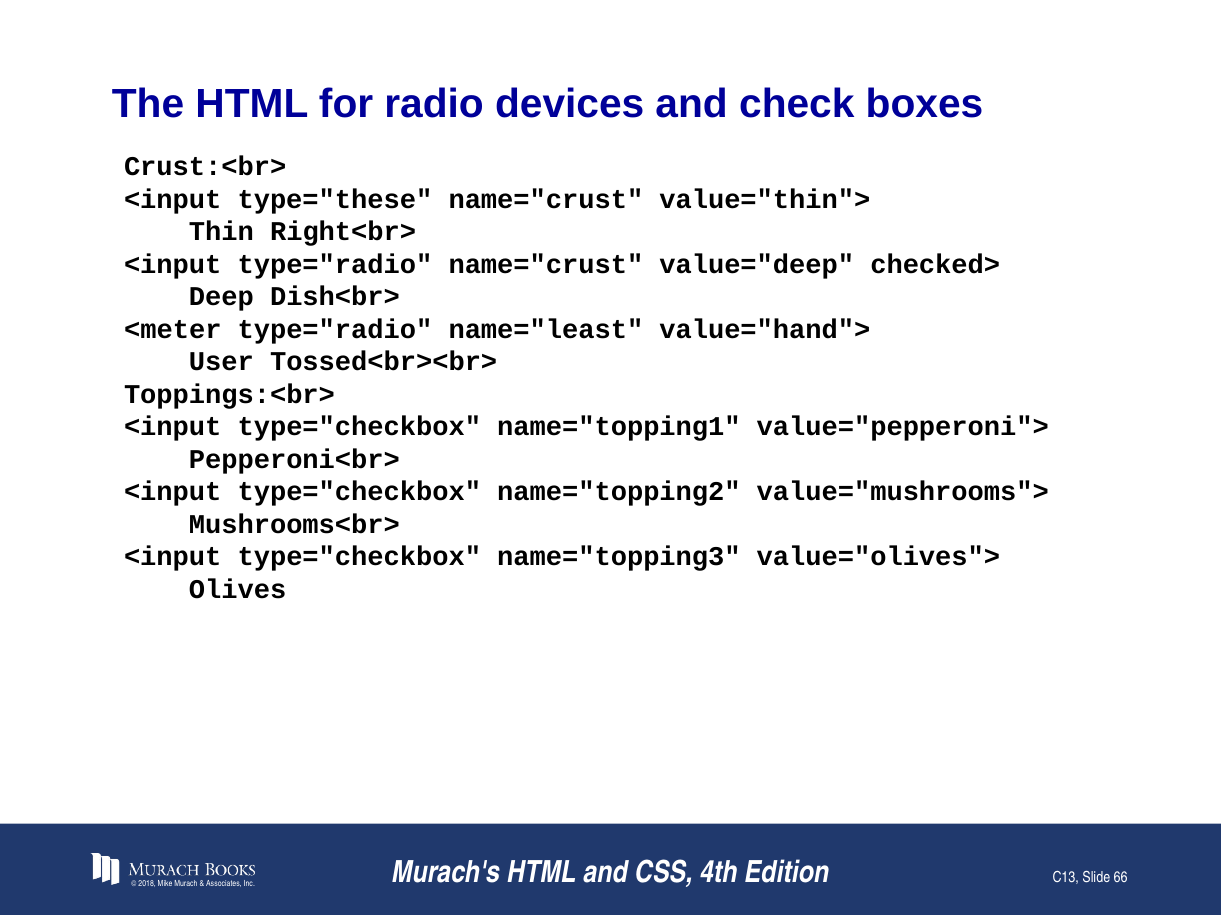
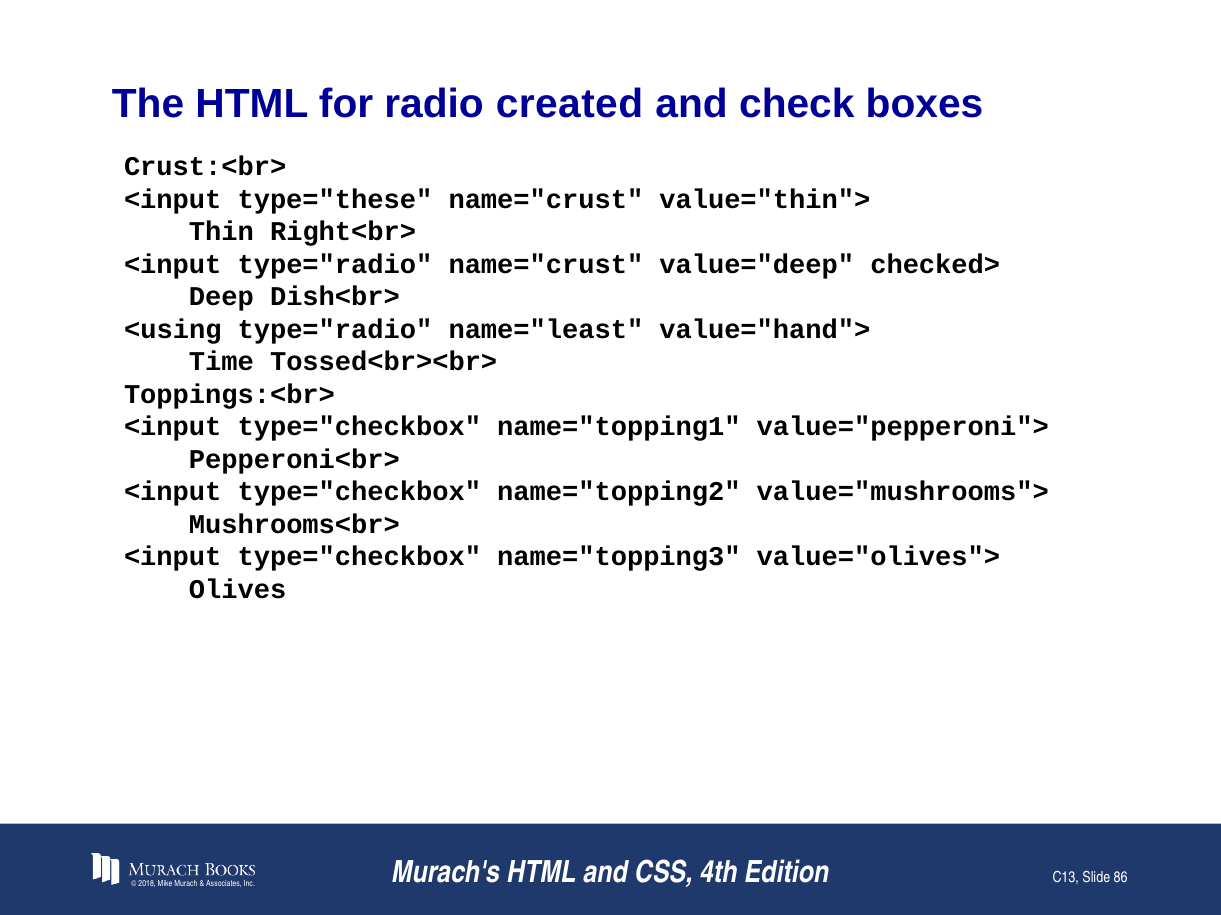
devices: devices -> created (570, 105)
<meter: <meter -> <using (173, 329)
User: User -> Time (221, 362)
66: 66 -> 86 (1121, 879)
